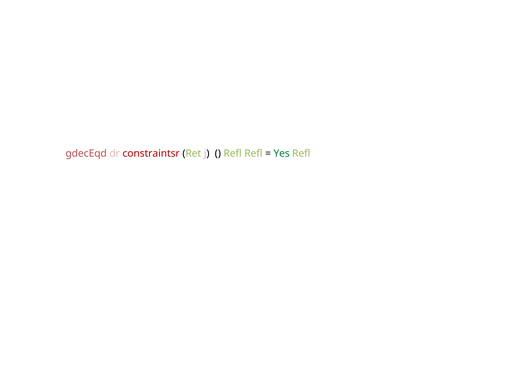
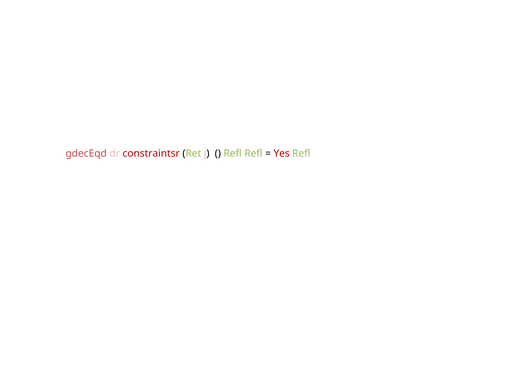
Yes colour: green -> red (282, 154)
